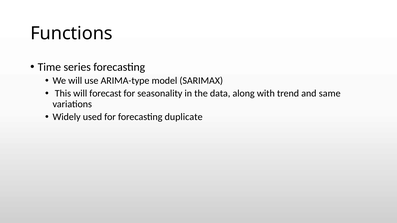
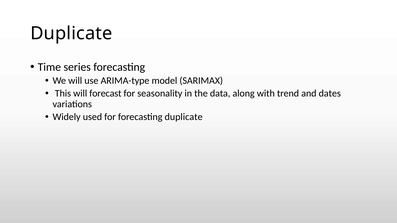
Functions: Functions -> Duplicate (71, 33)
same: same -> dates (330, 94)
